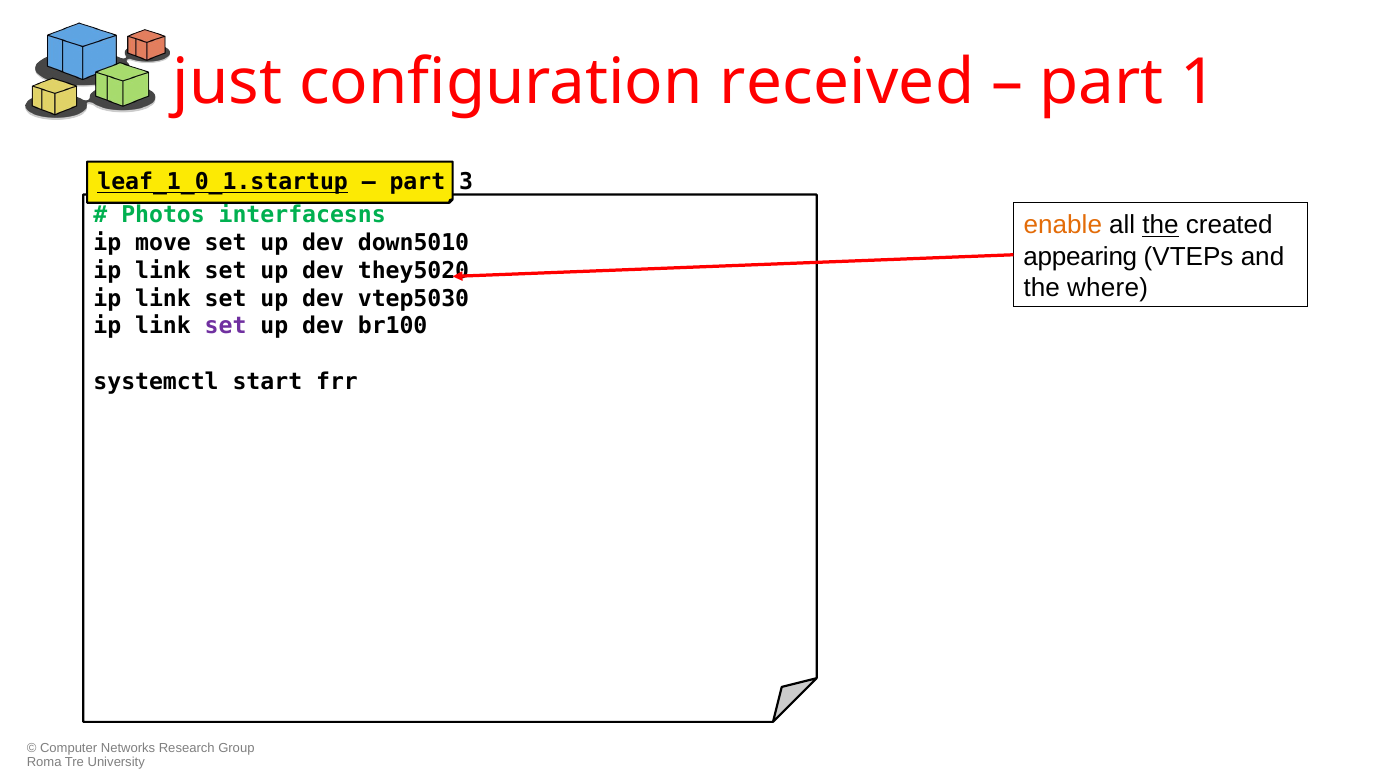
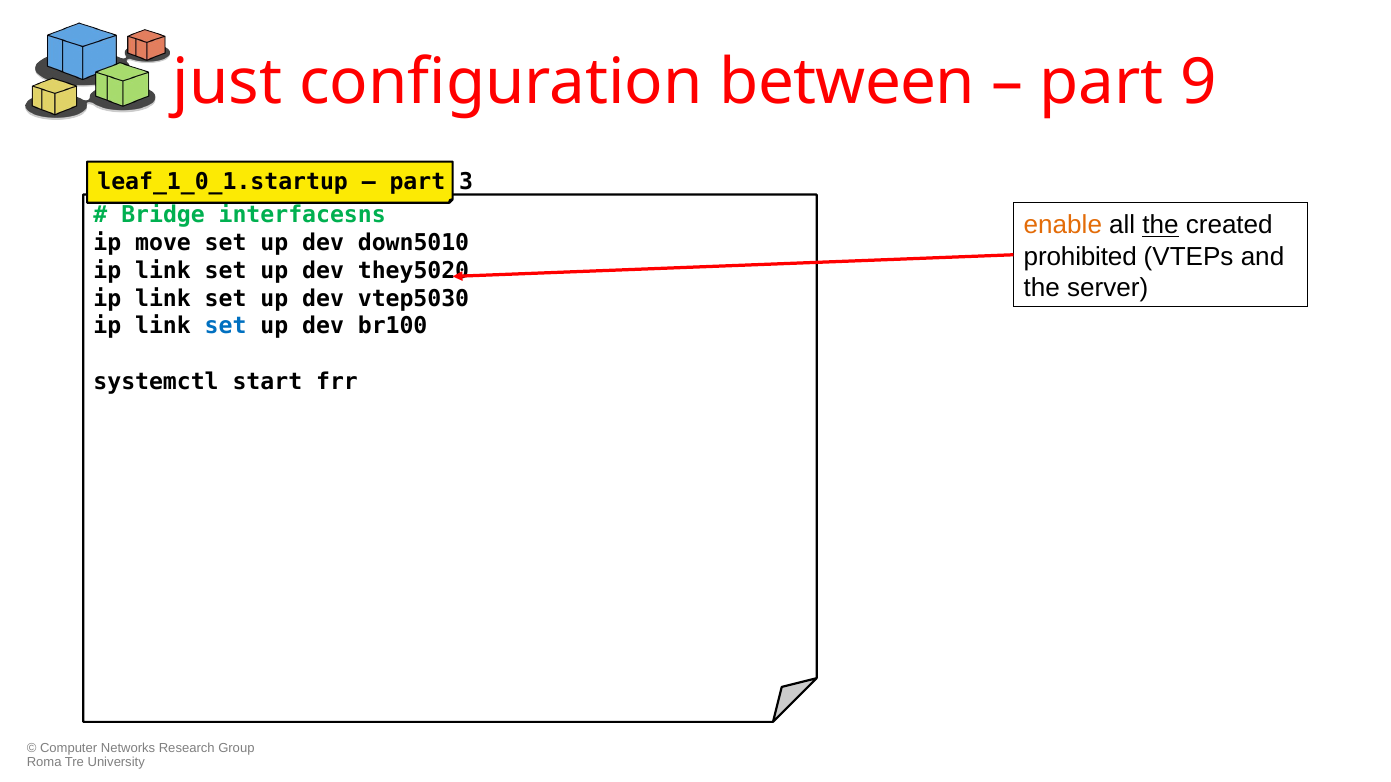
received: received -> between (847, 83)
1: 1 -> 9 (1199, 83)
leaf_1_0_1.startup underline: present -> none (223, 182)
Photos: Photos -> Bridge (163, 215)
appearing: appearing -> prohibited (1080, 257)
where: where -> server (1108, 288)
set colour: purple -> blue (226, 327)
